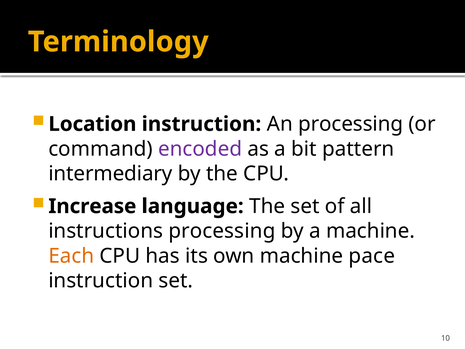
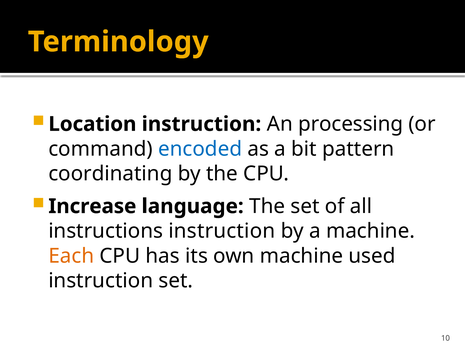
encoded colour: purple -> blue (200, 149)
intermediary: intermediary -> coordinating (110, 174)
instructions processing: processing -> instruction (222, 231)
pace: pace -> used (372, 256)
